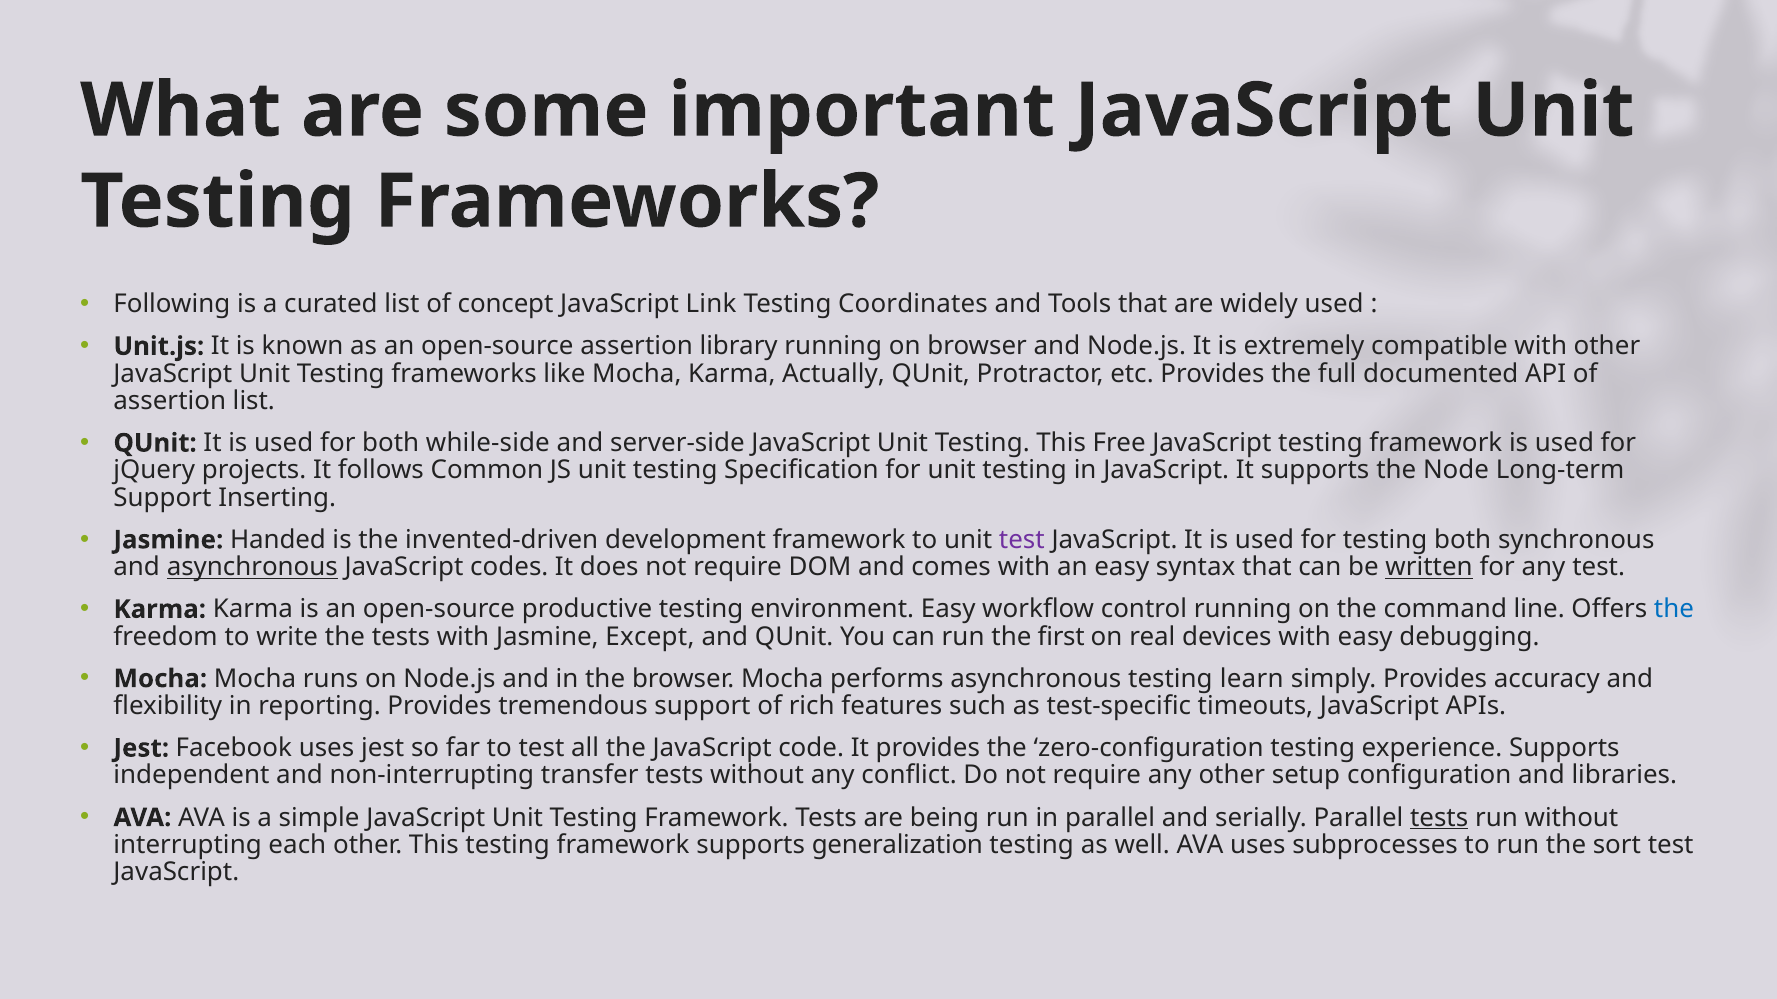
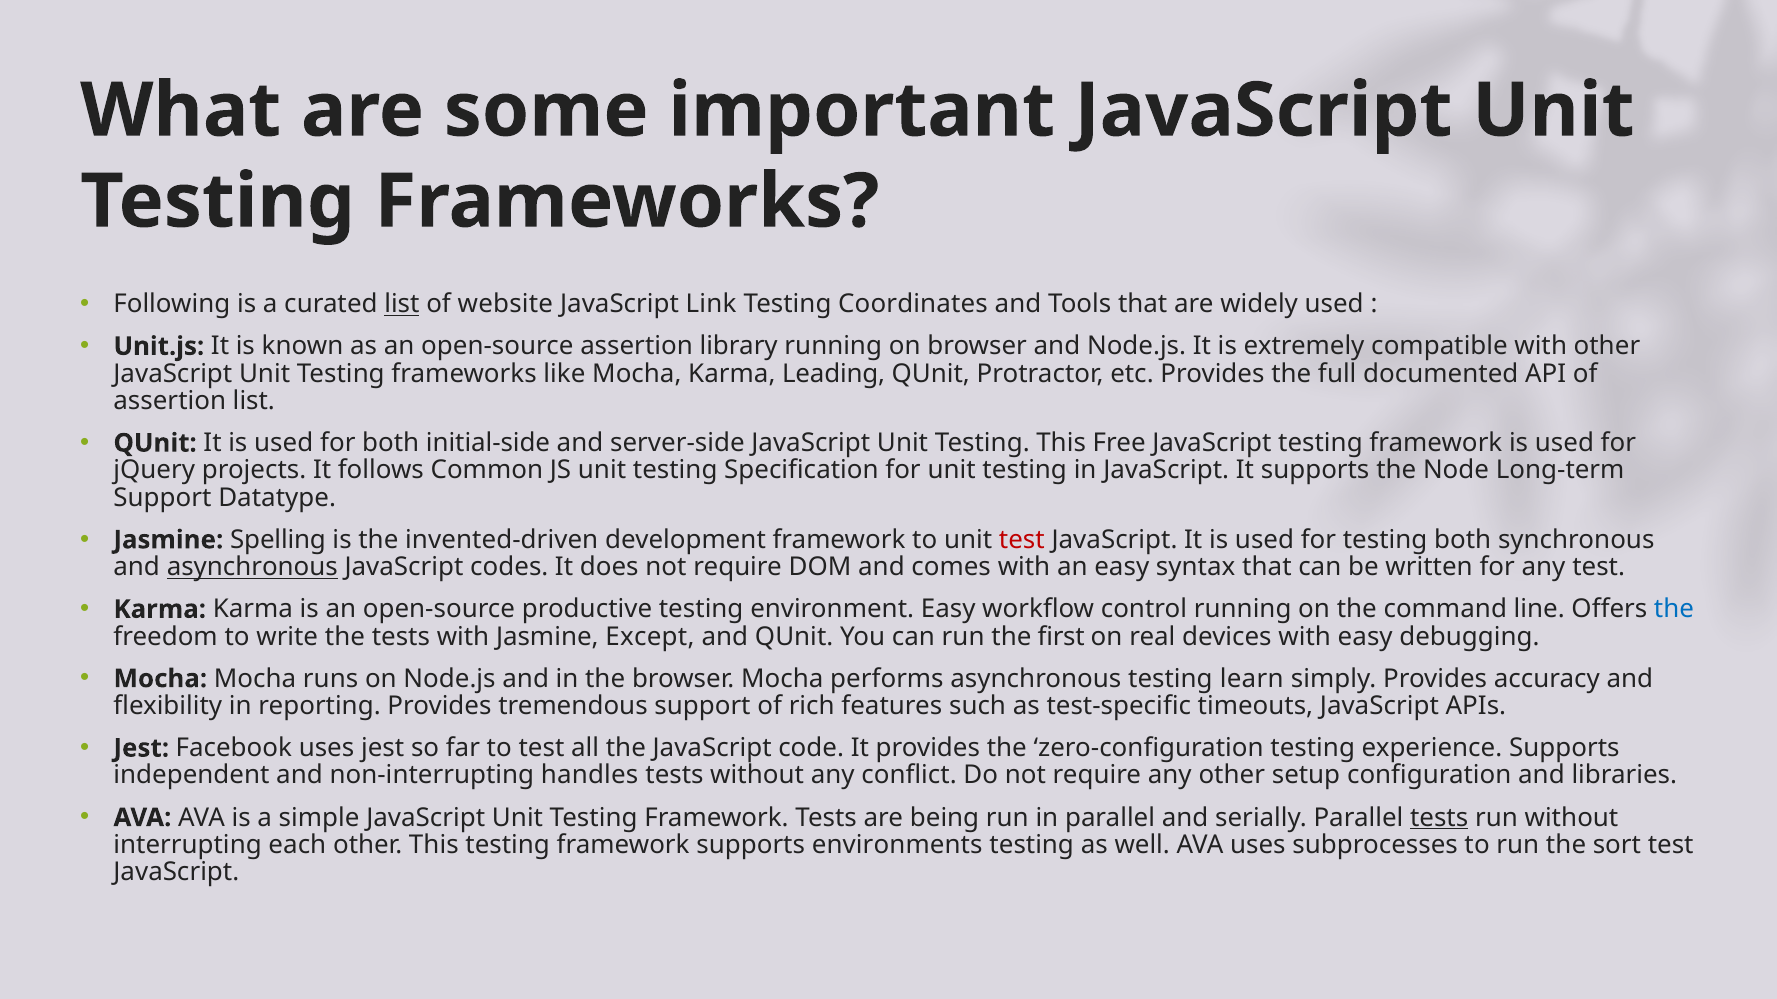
list underline: none -> present (402, 304)
concept: concept -> website (505, 304)
Actually: Actually -> Leading (834, 374)
while-side: while-side -> initial-side (488, 443)
Inserting: Inserting -> Datatype (277, 498)
Handed: Handed -> Spelling (278, 540)
test colour: purple -> red (1022, 540)
written underline: present -> none (1429, 567)
transfer: transfer -> handles (590, 776)
generalization: generalization -> environments (897, 845)
